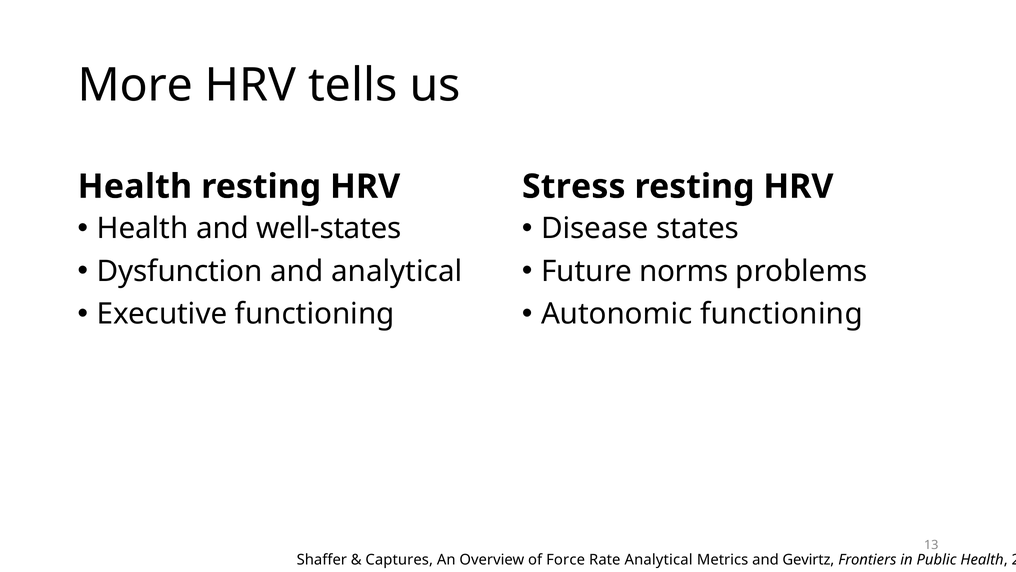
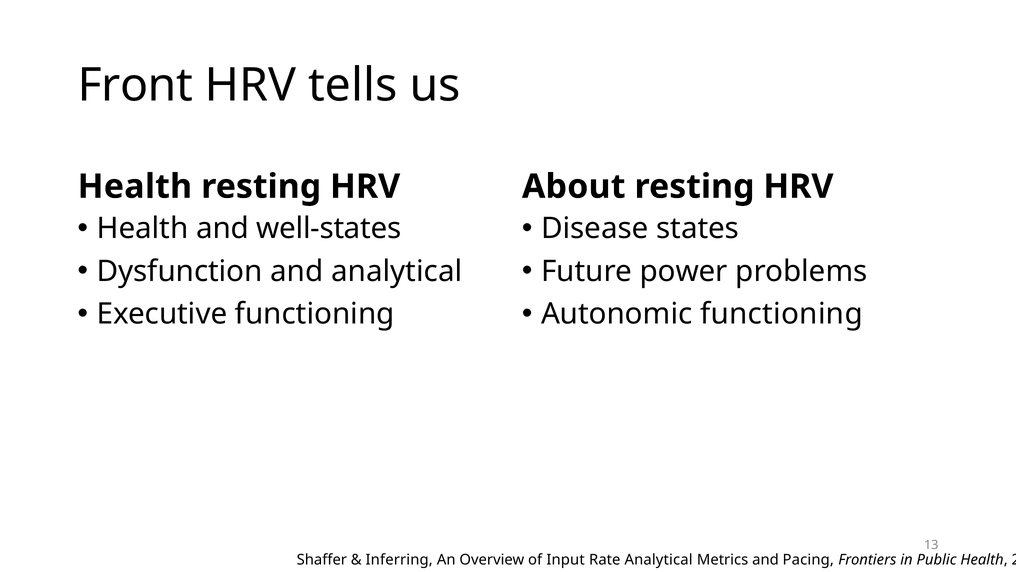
More: More -> Front (135, 85)
Stress: Stress -> About (574, 186)
norms: norms -> power (684, 271)
Captures: Captures -> Inferring (399, 560)
Force: Force -> Input (566, 560)
Gevirtz: Gevirtz -> Pacing (808, 560)
